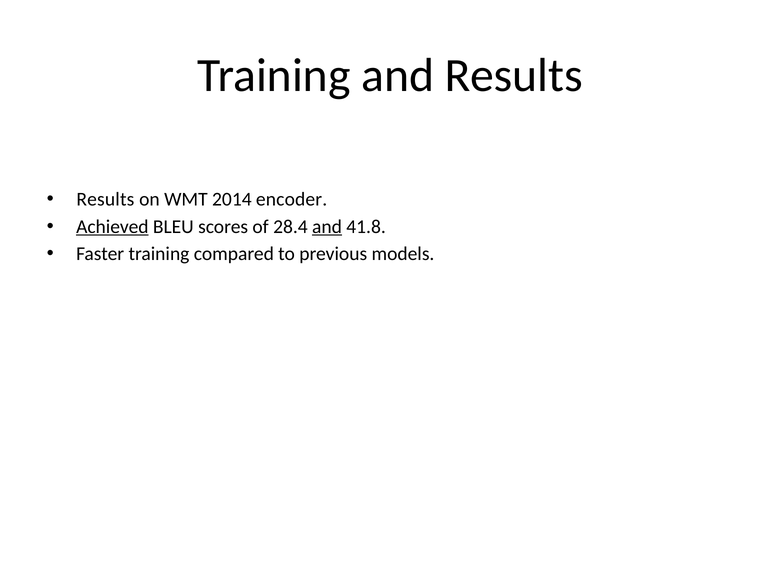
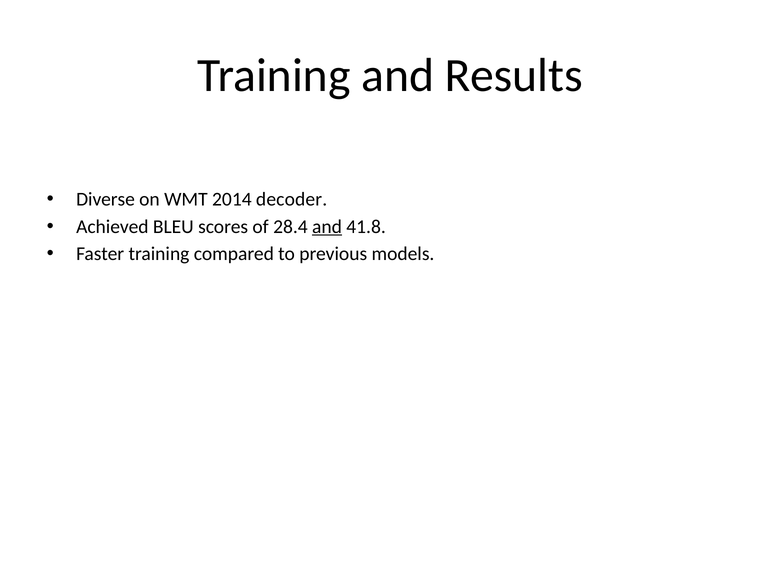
Results: Results -> Diverse (106, 199)
encoder: encoder -> decoder (292, 199)
Achieved underline: present -> none (112, 227)
